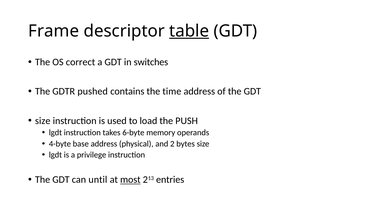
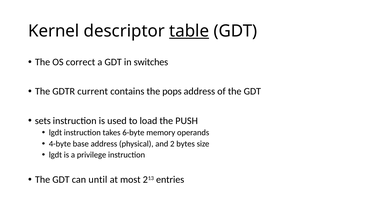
Frame: Frame -> Kernel (54, 31)
pushed: pushed -> current (93, 91)
time: time -> pops (172, 91)
size: size -> sets (43, 120)
most underline: present -> none (130, 179)
